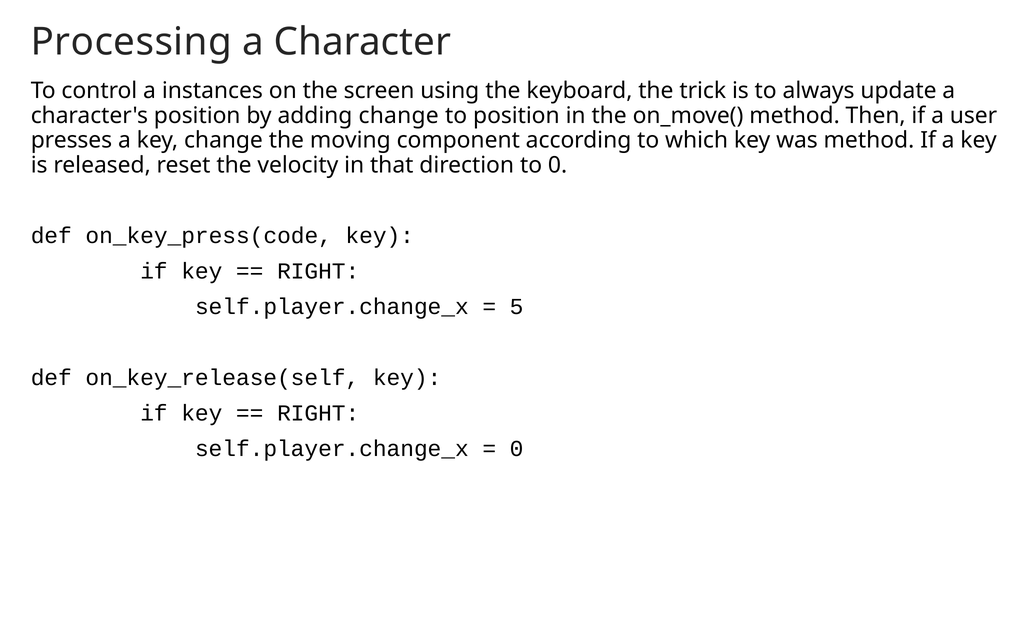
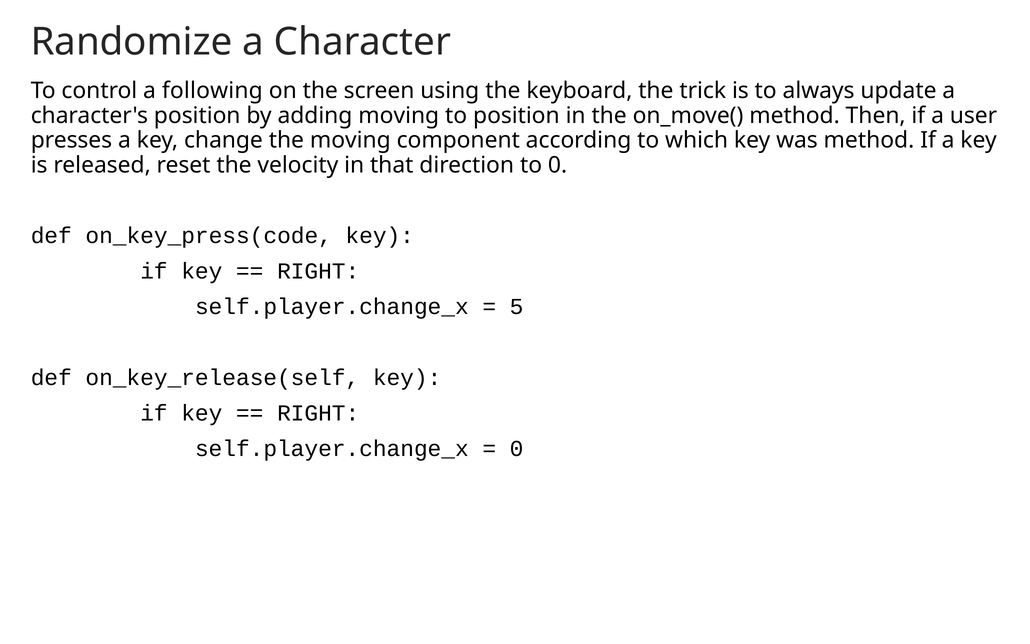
Processing: Processing -> Randomize (131, 42)
instances: instances -> following (212, 91)
adding change: change -> moving (399, 116)
